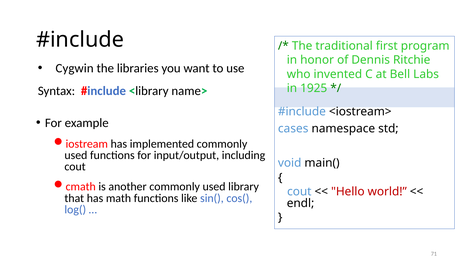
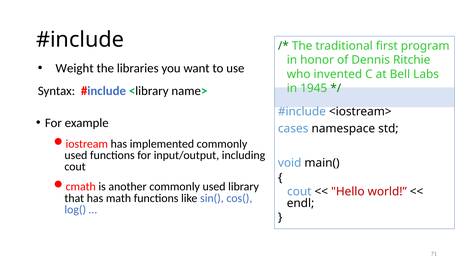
Cygwin: Cygwin -> Weight (75, 68)
1925: 1925 -> 1945 (314, 88)
